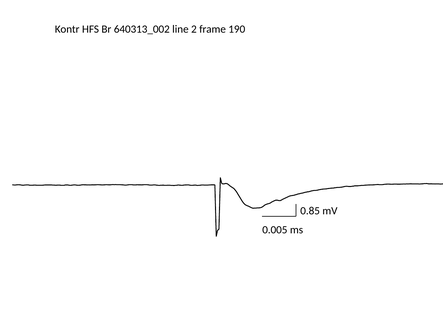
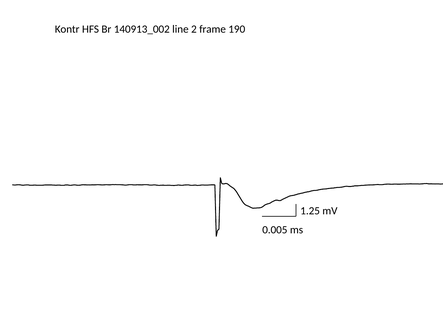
640313_002: 640313_002 -> 140913_002 (142, 29)
0.85: 0.85 -> 1.25 (310, 211)
